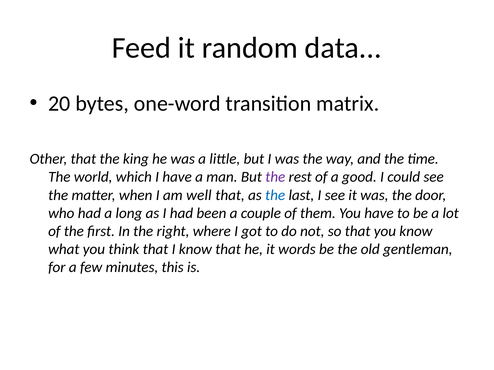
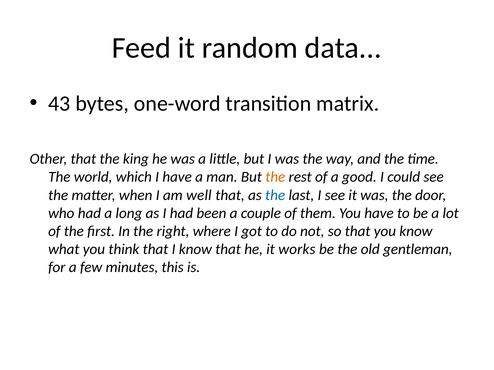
20: 20 -> 43 (59, 104)
the colour: purple -> orange (275, 177)
words: words -> works (297, 250)
